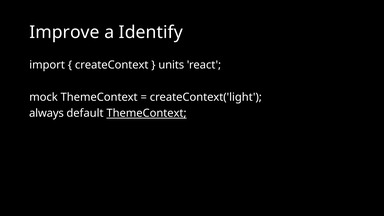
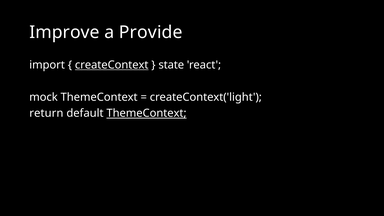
Identify: Identify -> Provide (151, 32)
createContext underline: none -> present (112, 65)
units: units -> state (171, 65)
always: always -> return (46, 113)
